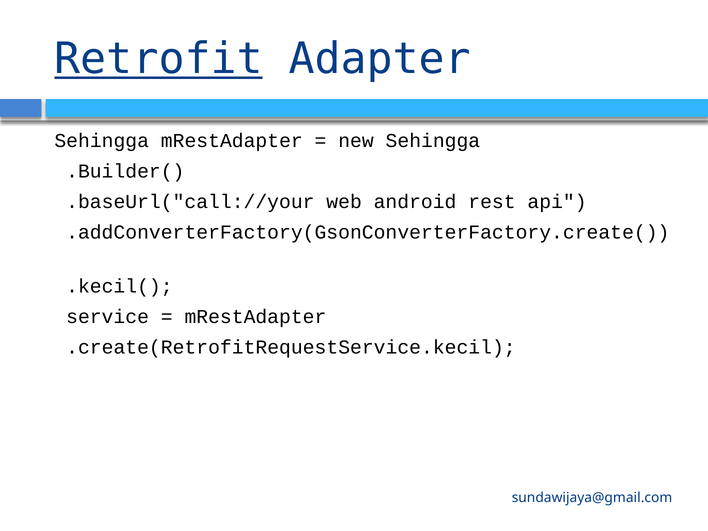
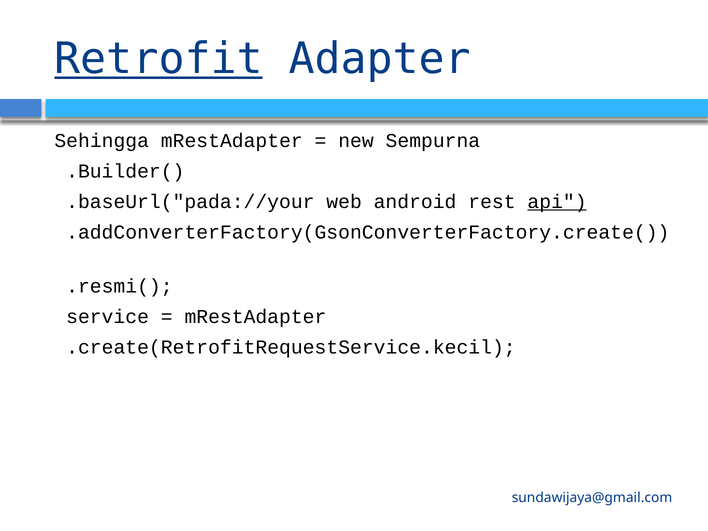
new Sehingga: Sehingga -> Sempurna (433, 141)
.baseUrl("call://your: .baseUrl("call://your -> .baseUrl("pada://your (190, 202)
api underline: none -> present (557, 202)
.kecil(: .kecil( -> .resmi( (119, 286)
